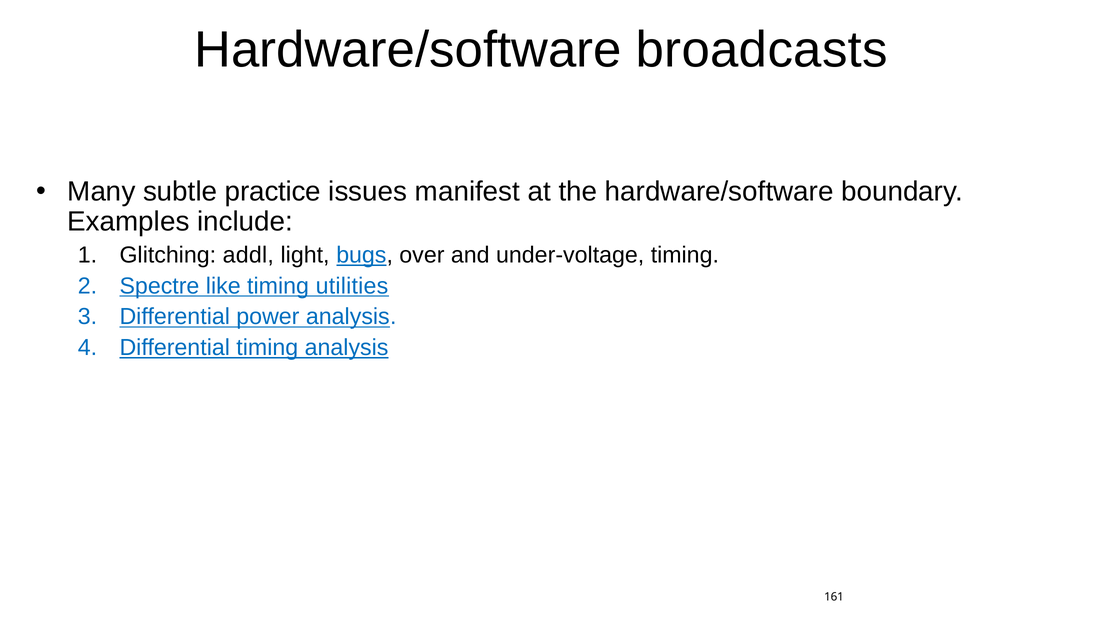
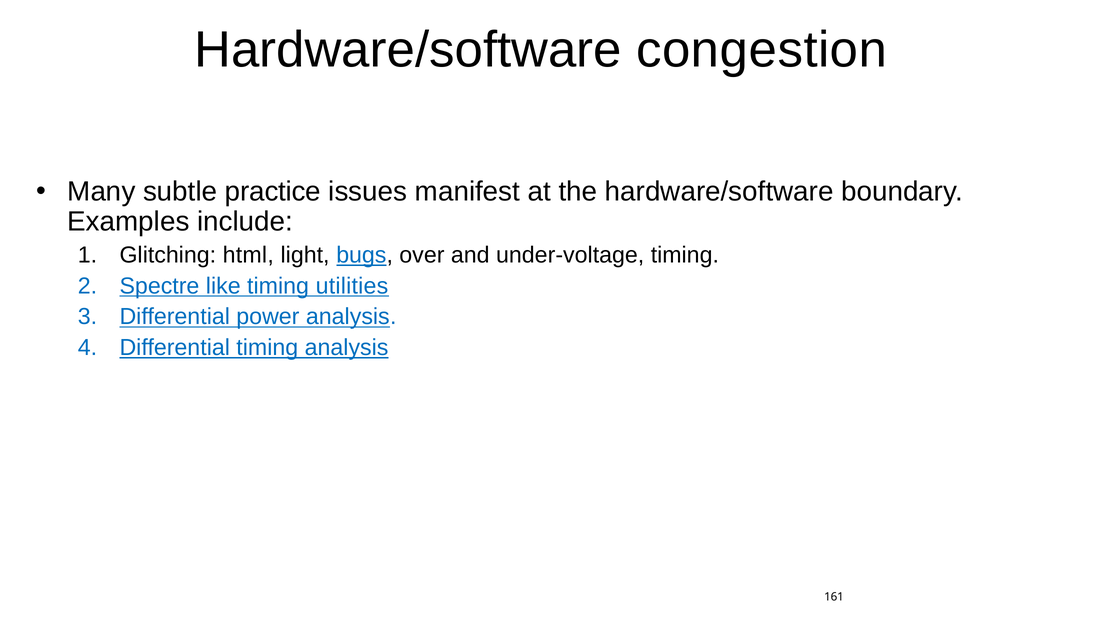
broadcasts: broadcasts -> congestion (762, 50)
addl: addl -> html (248, 255)
